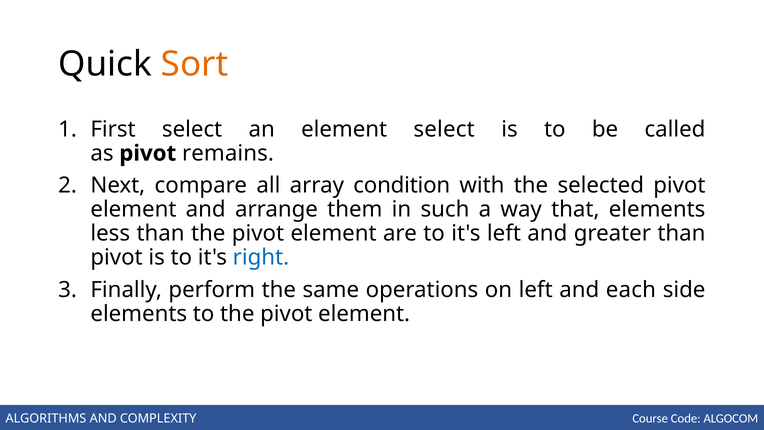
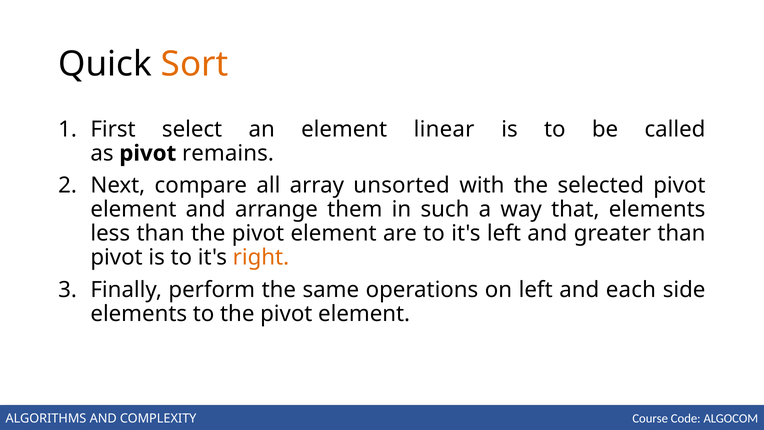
element select: select -> linear (444, 129)
condition: condition -> unsorted (402, 185)
right colour: blue -> orange (261, 257)
